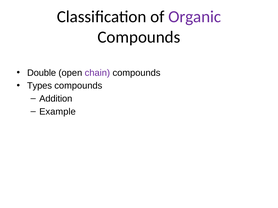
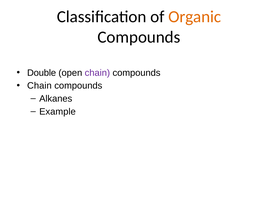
Organic colour: purple -> orange (195, 17)
Types: Types -> Chain (39, 86)
Addition: Addition -> Alkanes (56, 99)
